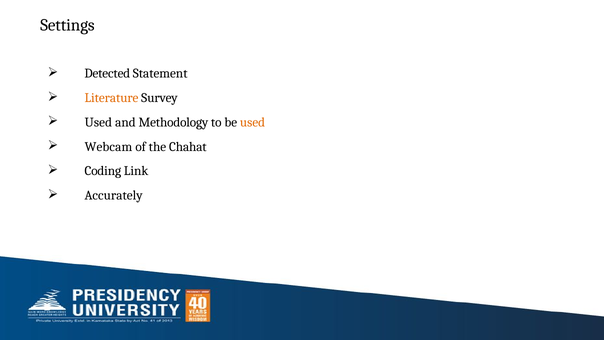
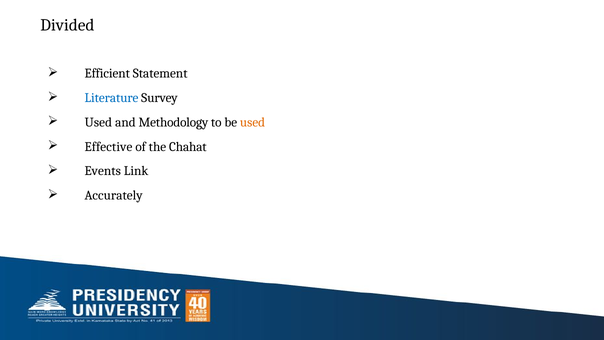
Settings: Settings -> Divided (67, 25)
Detected: Detected -> Efficient (107, 73)
Literature colour: orange -> blue (111, 98)
Webcam: Webcam -> Effective (108, 147)
Coding: Coding -> Events (103, 171)
